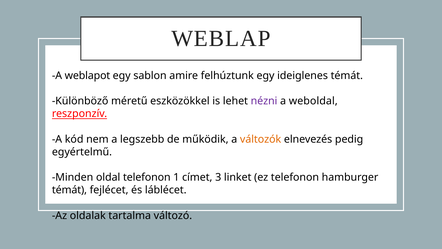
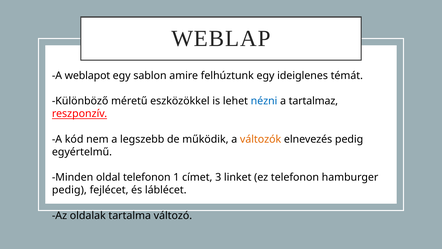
nézni colour: purple -> blue (264, 101)
weboldal: weboldal -> tartalmaz (313, 101)
témát: témát -> pedig (69, 190)
